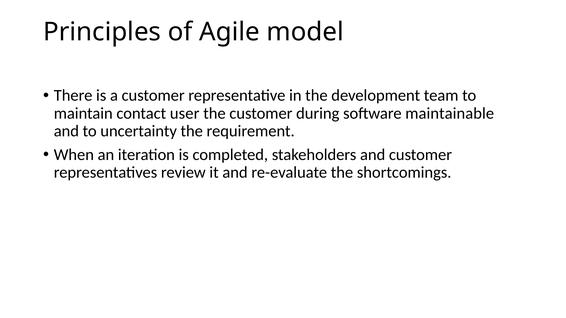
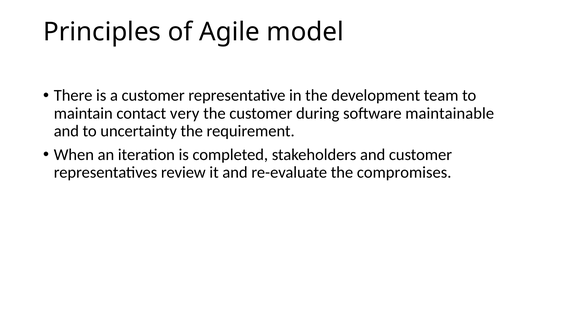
user: user -> very (185, 113)
shortcomings: shortcomings -> compromises (404, 173)
